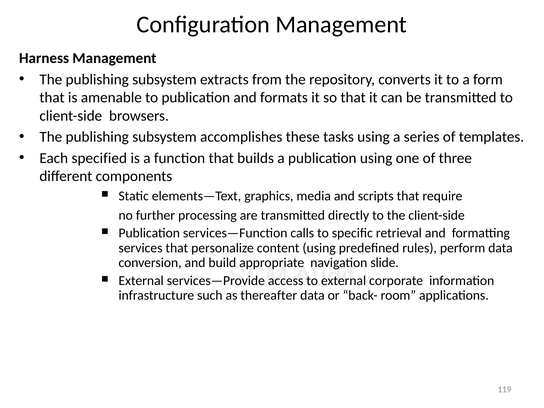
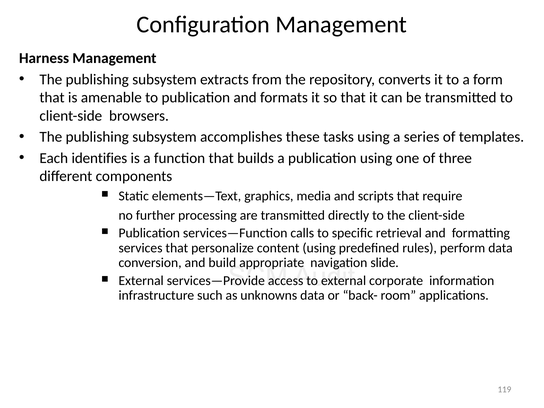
specified: specified -> identifies (99, 158)
thereafter: thereafter -> unknowns (269, 295)
